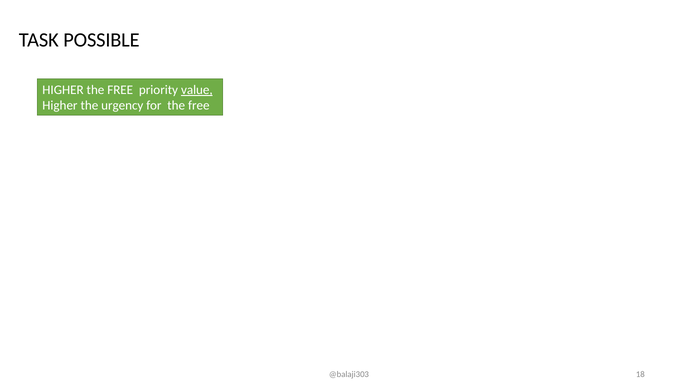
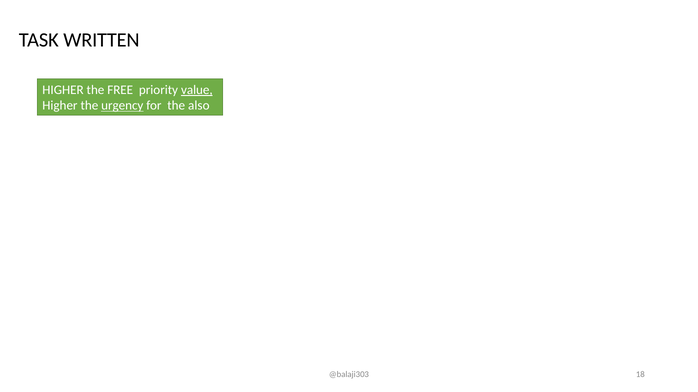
POSSIBLE: POSSIBLE -> WRITTEN (101, 40)
urgency underline: none -> present (122, 106)
for the free: free -> also (199, 106)
